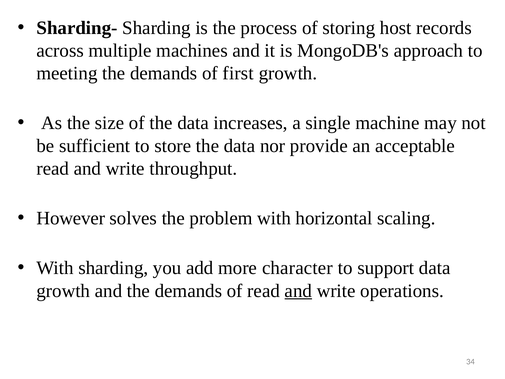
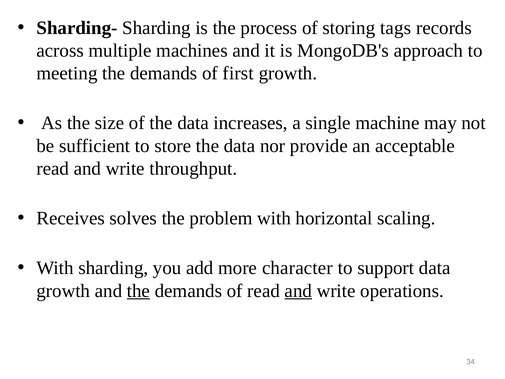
host: host -> tags (396, 28)
However: However -> Receives (71, 218)
the underline: none -> present (138, 291)
